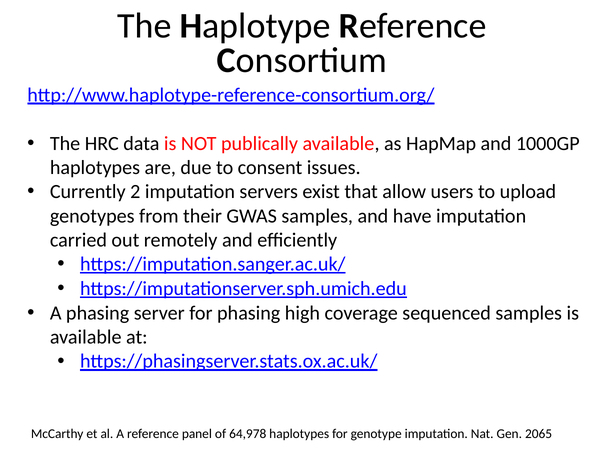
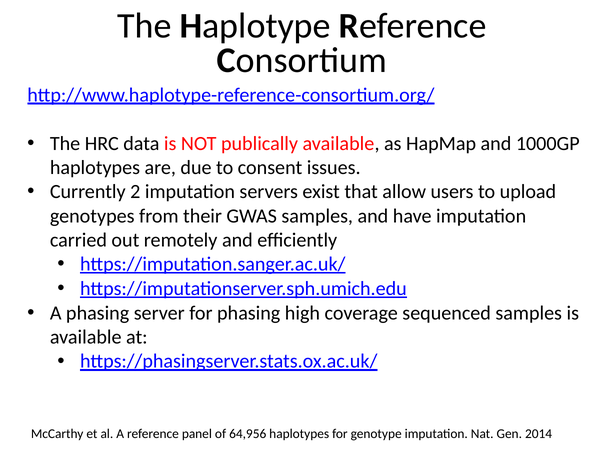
64,978: 64,978 -> 64,956 (248, 434)
2065: 2065 -> 2014 (539, 434)
